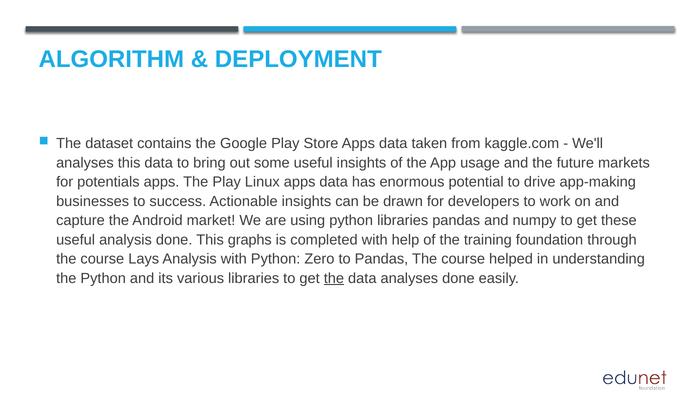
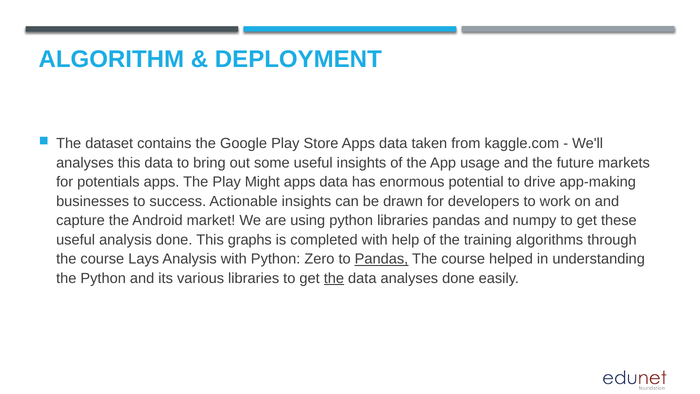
Linux: Linux -> Might (262, 182)
foundation: foundation -> algorithms (550, 240)
Pandas underline: none -> present (381, 259)
